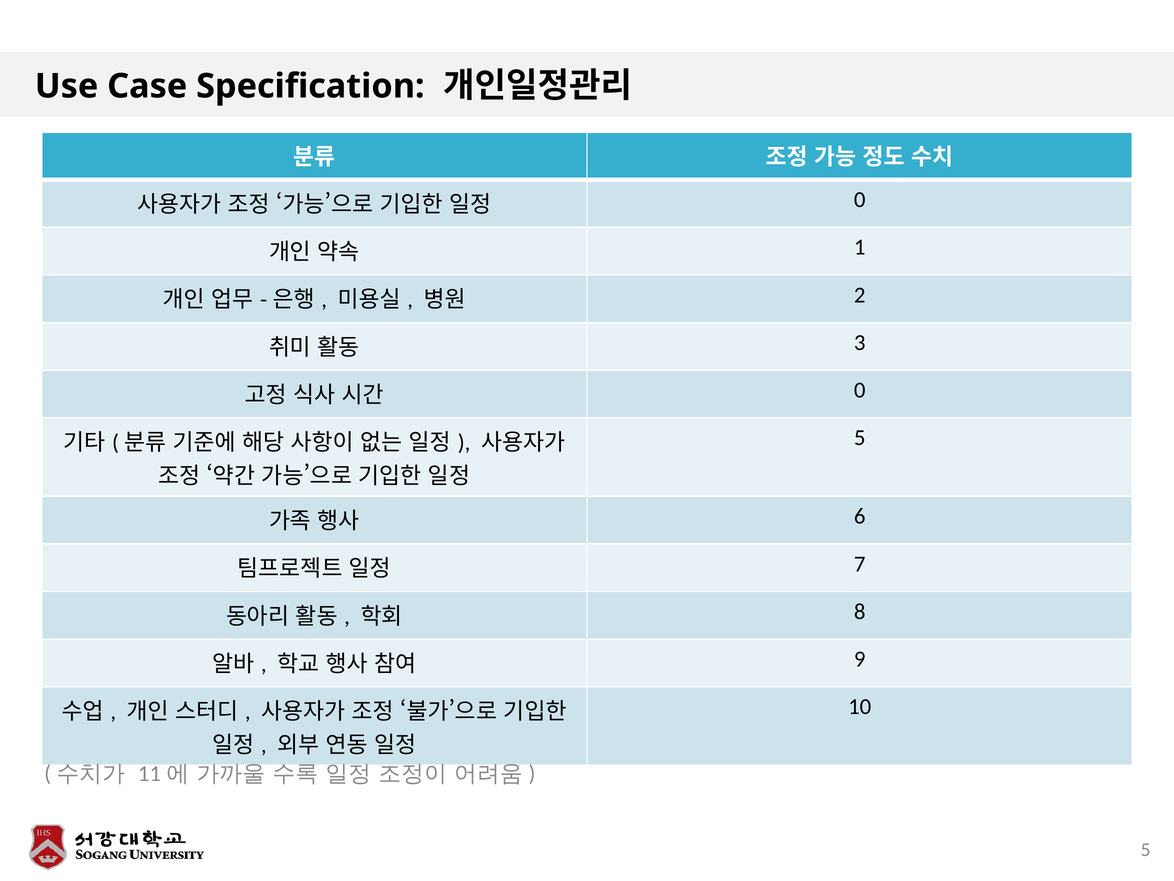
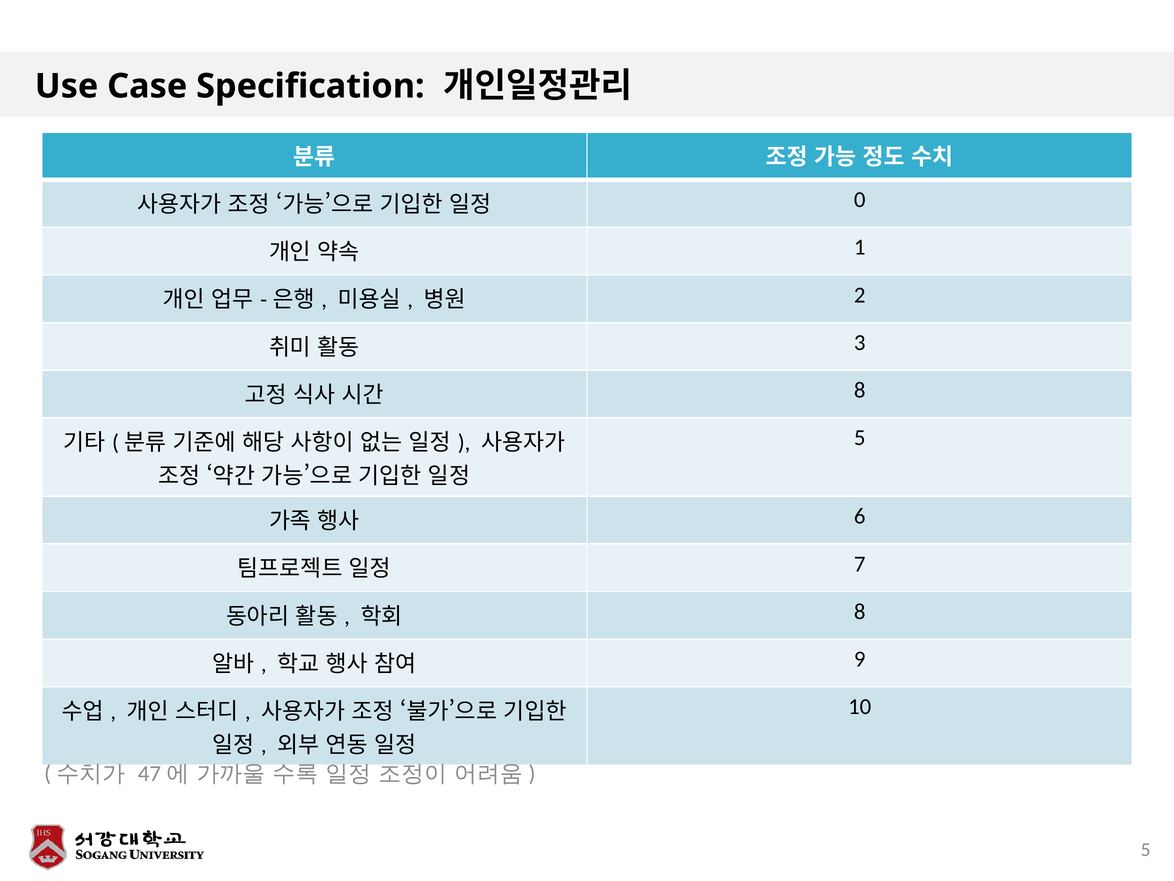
0: 0 -> 8 (860, 390)
11: 11 -> 47 (149, 773)
